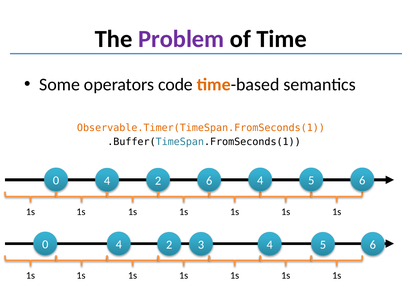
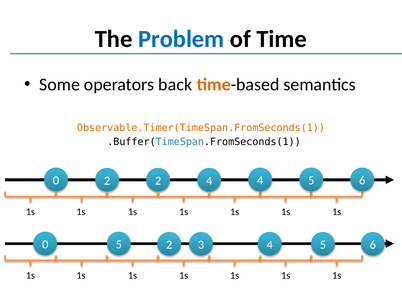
Problem colour: purple -> blue (181, 39)
code: code -> back (175, 84)
4: 4 -> 2 (107, 180)
2 6: 6 -> 4 (209, 180)
4: 4 -> 5 (119, 244)
